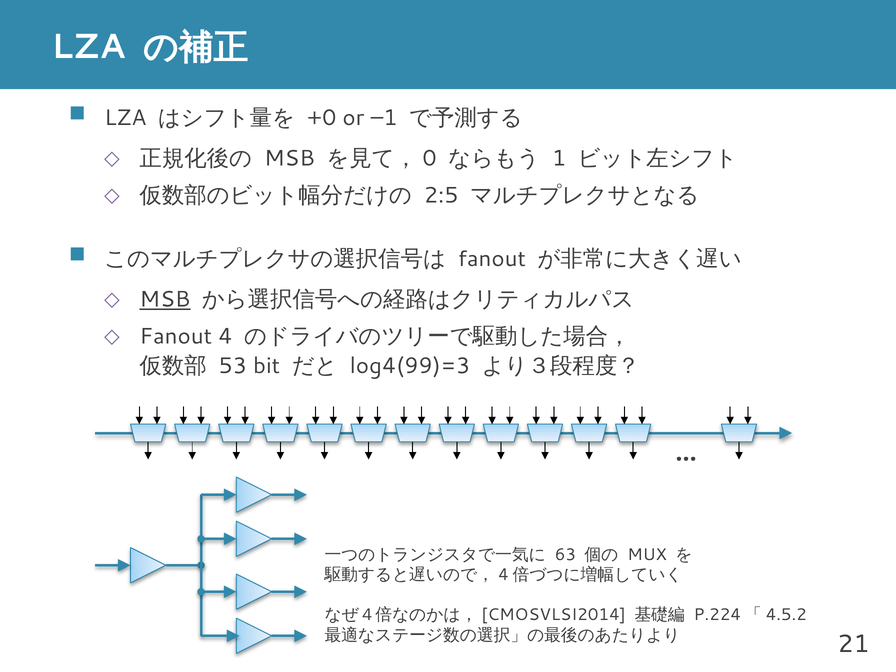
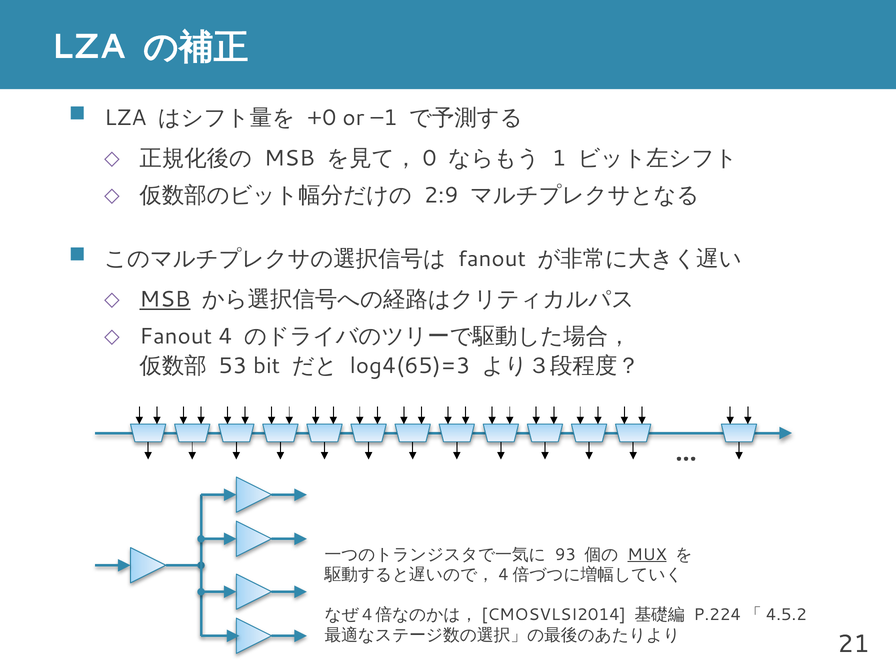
2:5: 2:5 -> 2:9 (441, 196)
log4(99)=3: log4(99)=3 -> log4(65)=3 (410, 366)
63: 63 -> 93 (565, 554)
MUX underline: none -> present (647, 554)
